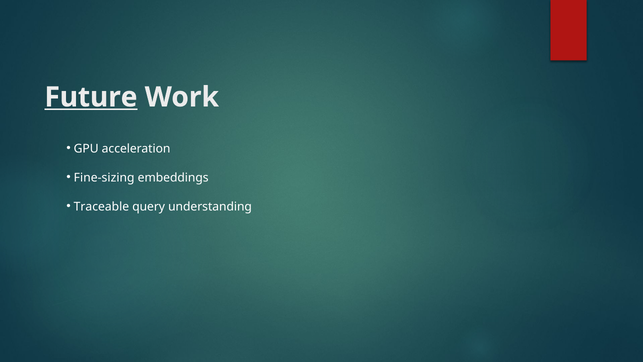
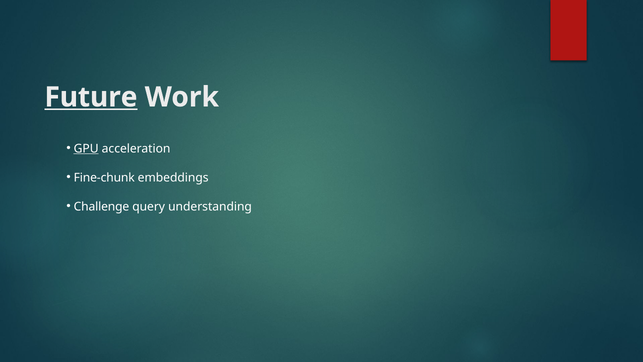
GPU underline: none -> present (86, 149)
Fine-sizing: Fine-sizing -> Fine-chunk (104, 177)
Traceable: Traceable -> Challenge (101, 206)
